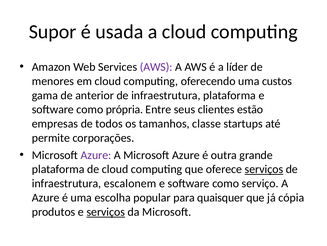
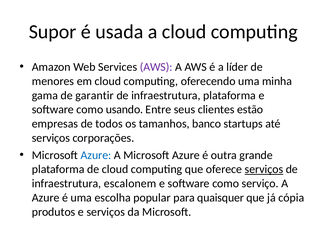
custos: custos -> minha (277, 81)
anterior: anterior -> garantir (95, 95)
própria: própria -> usando (124, 109)
classe: classe -> banco (207, 123)
permite: permite -> serviços (51, 138)
Azure colour: purple -> blue (96, 155)
serviços underline: present -> none (106, 211)
